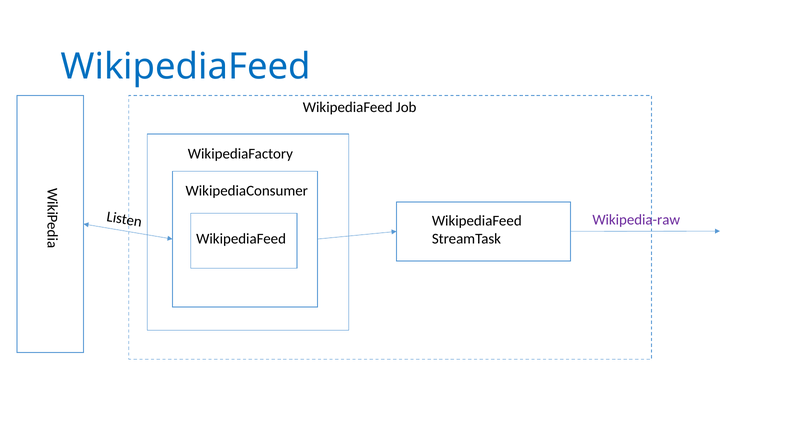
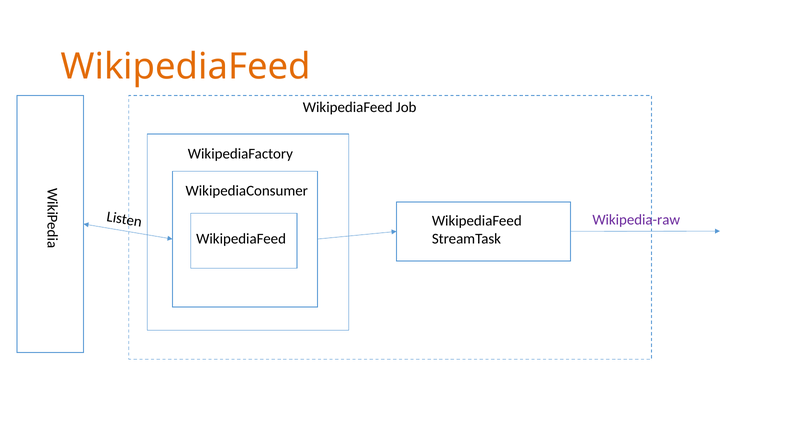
WikipediaFeed colour: blue -> orange (186, 67)
